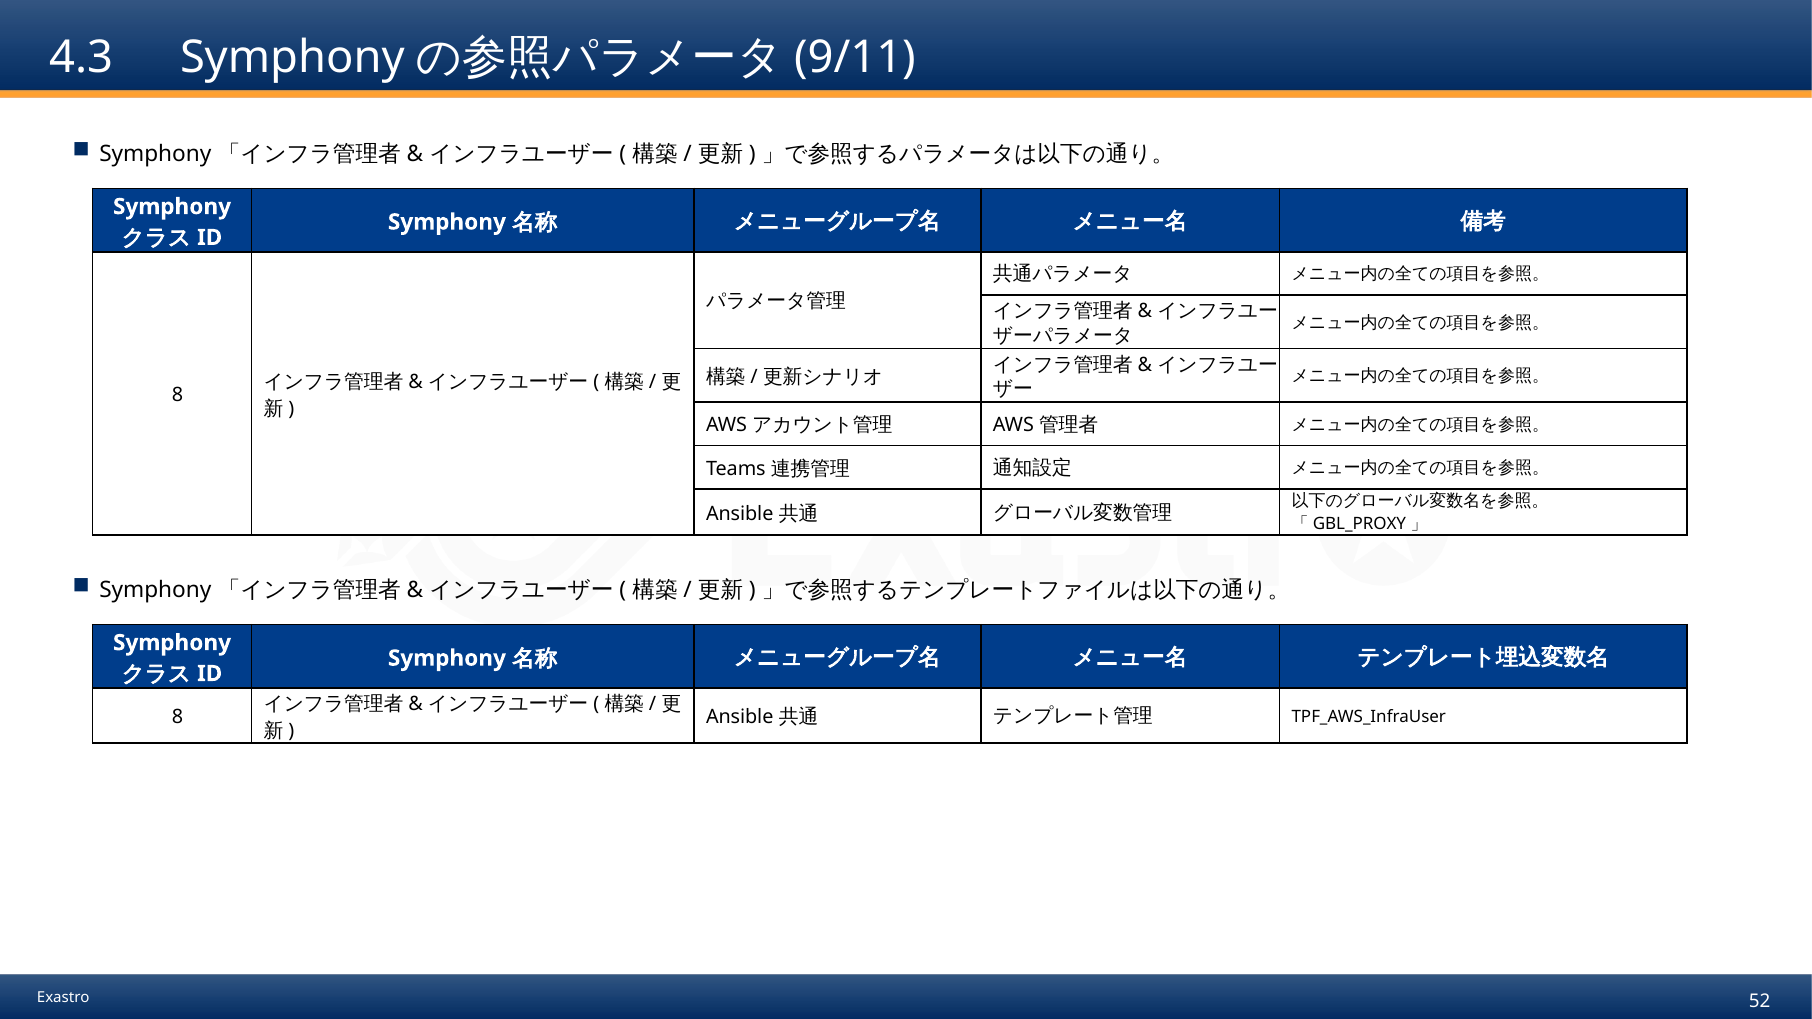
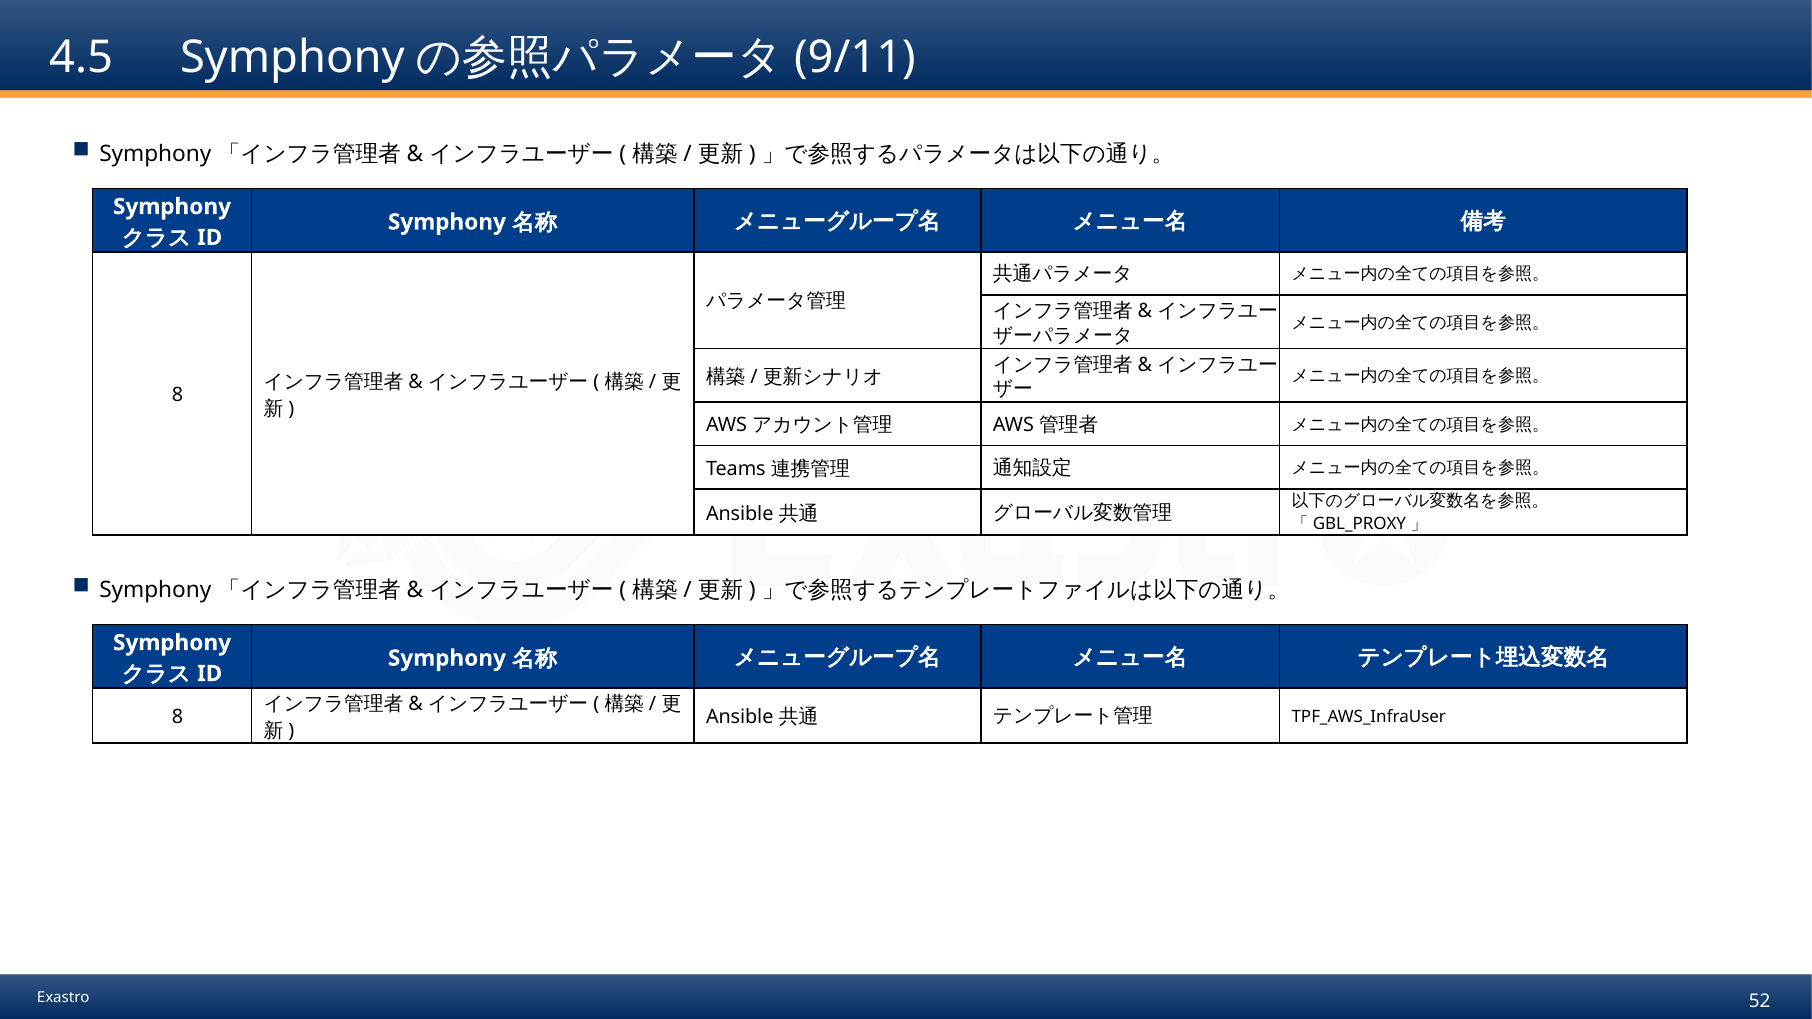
4.3: 4.3 -> 4.5 (81, 58)
